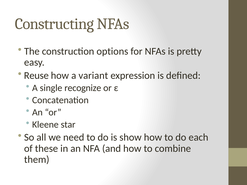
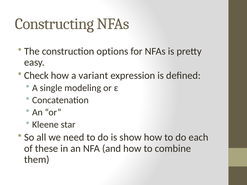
Reuse: Reuse -> Check (36, 76)
recognize: recognize -> modeling (83, 88)
